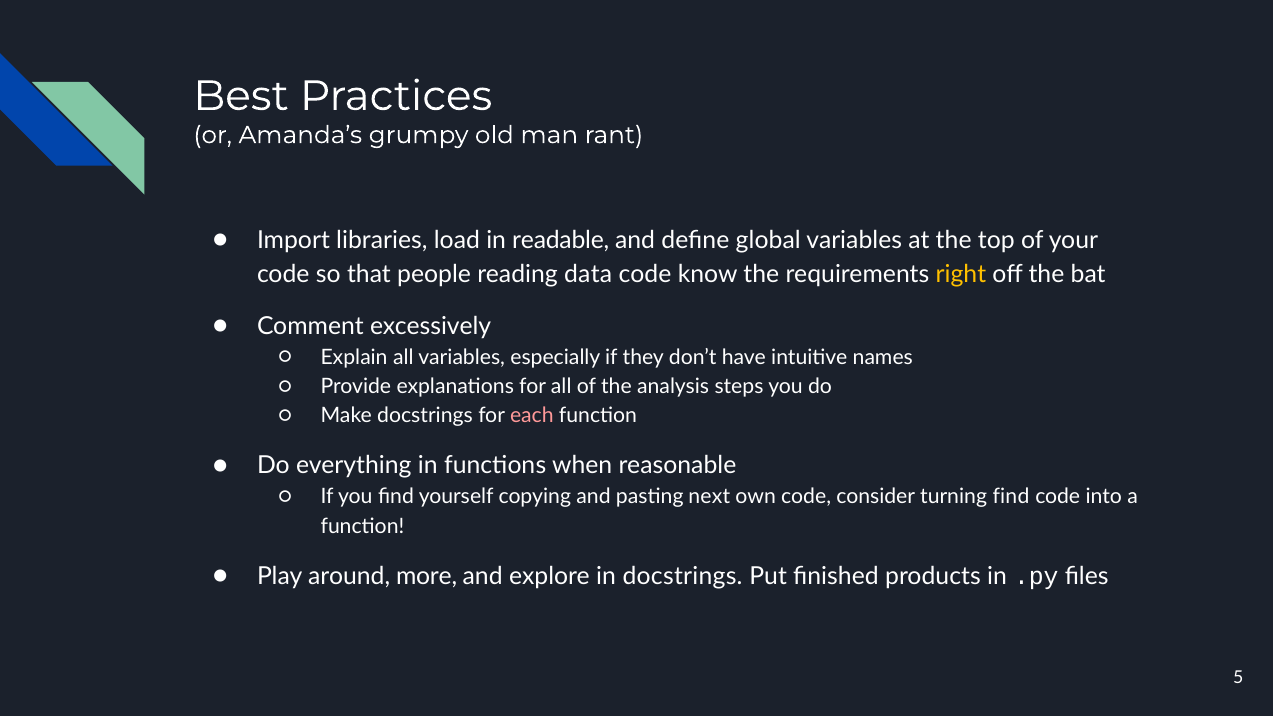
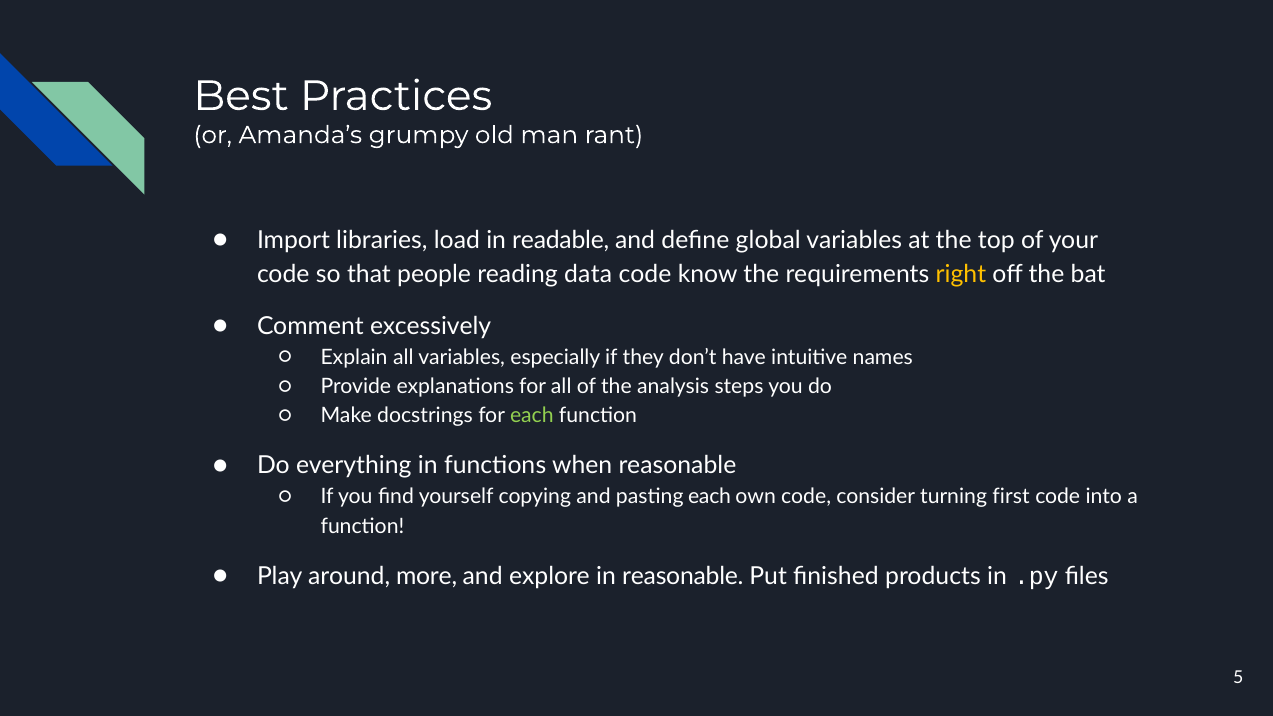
each colour: pink -> light green (532, 416)
pasting next: next -> each (710, 497)
turning find: find -> first (1011, 497)
in docstrings: docstrings -> reasonable (683, 576)
